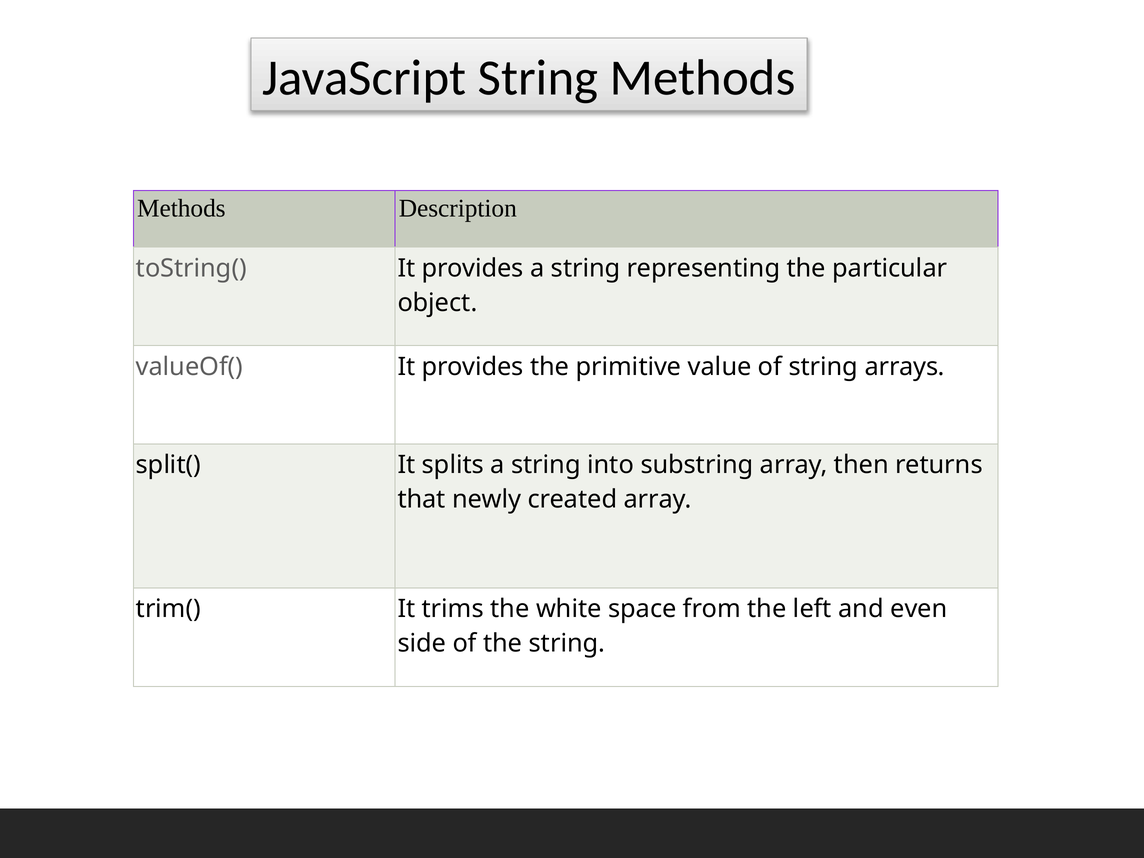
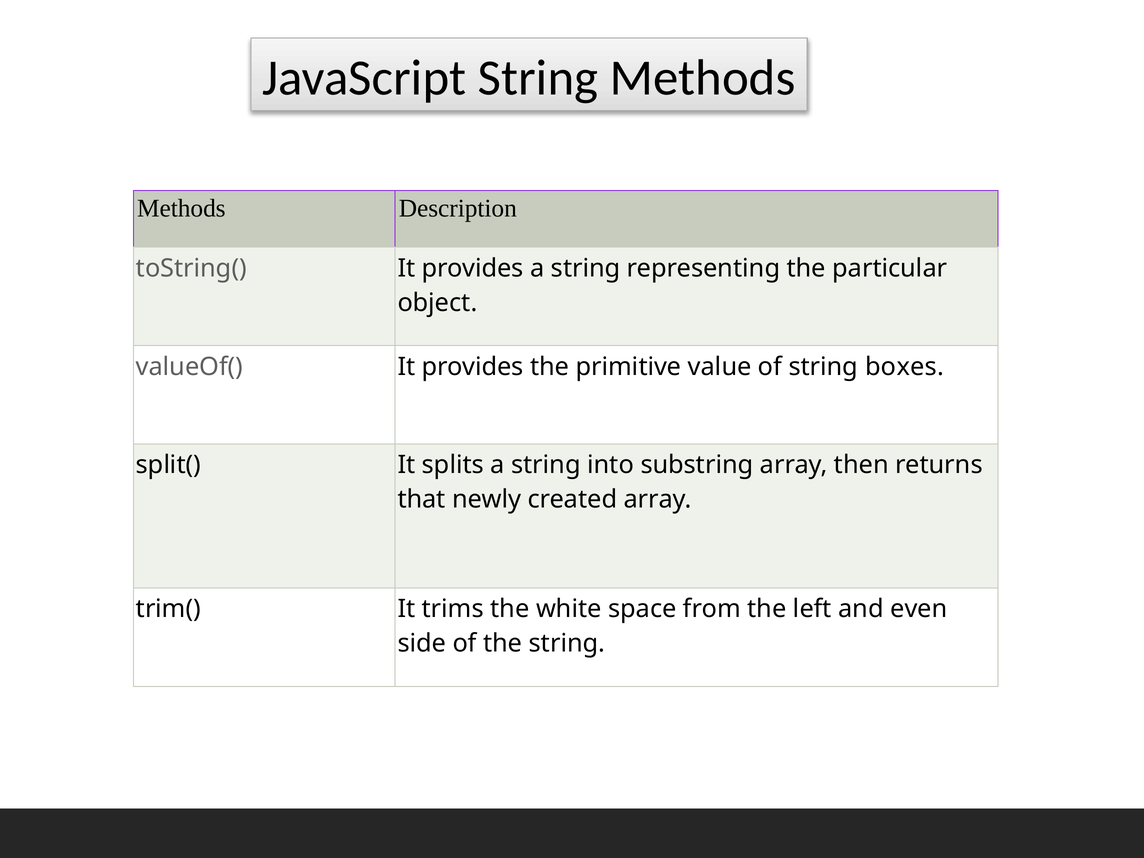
arrays: arrays -> boxes (905, 367)
